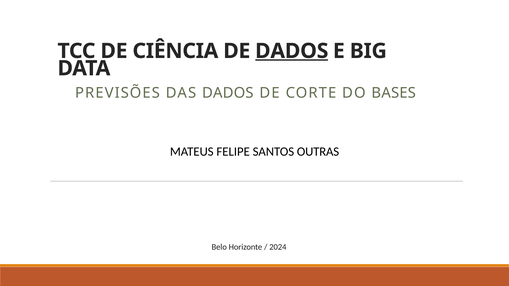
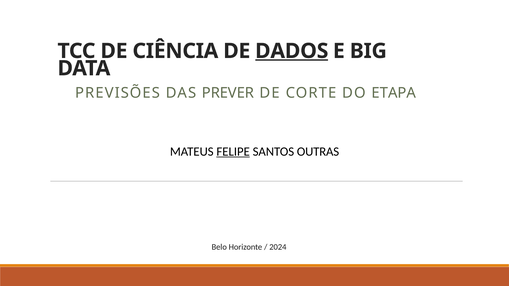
DAS DADOS: DADOS -> PREVER (228, 93)
BASES: BASES -> ETAPA (394, 93)
FELIPE underline: none -> present (233, 152)
